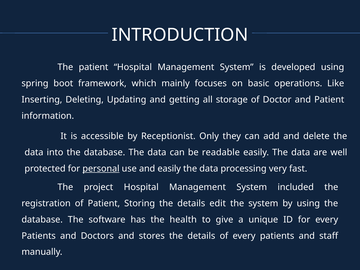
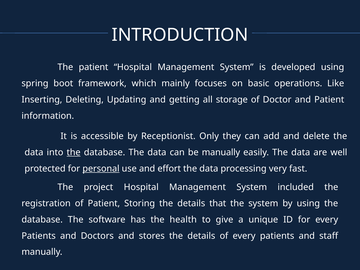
the underline: none -> present (74, 152)
be readable: readable -> manually (221, 152)
and easily: easily -> effort (169, 169)
edit: edit -> that (218, 203)
